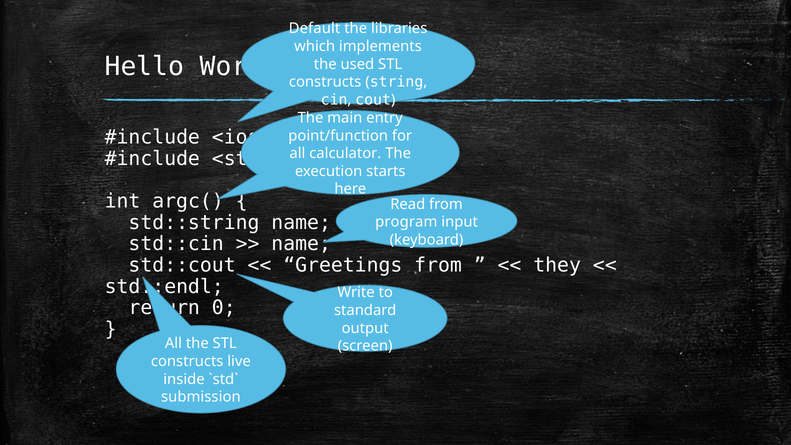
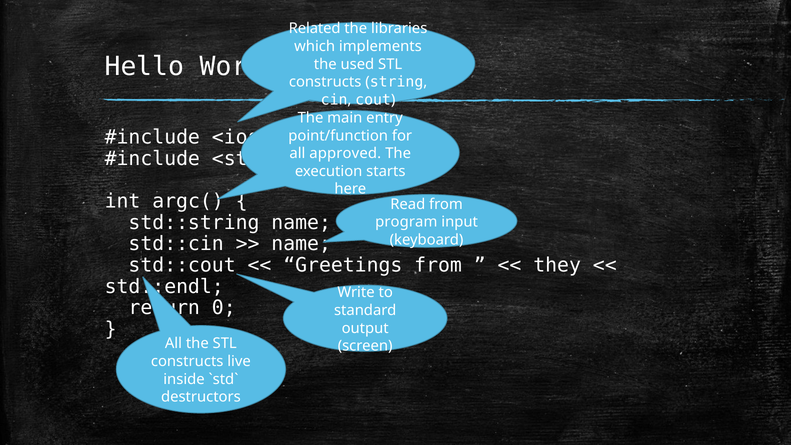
Default: Default -> Related (315, 29)
calculator: calculator -> approved (345, 154)
submission: submission -> destructors (201, 397)
